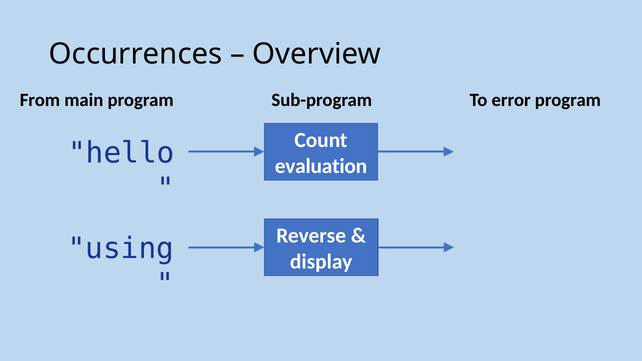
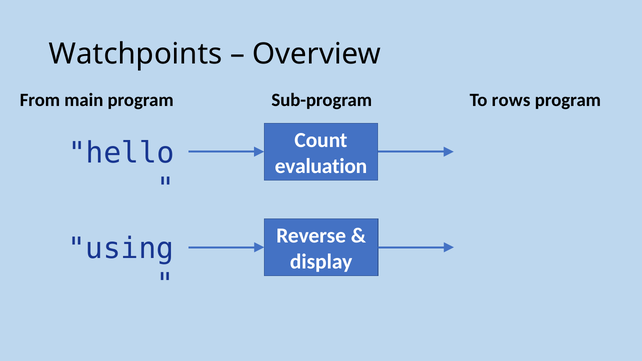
Occurrences: Occurrences -> Watchpoints (136, 54)
error: error -> rows (511, 100)
